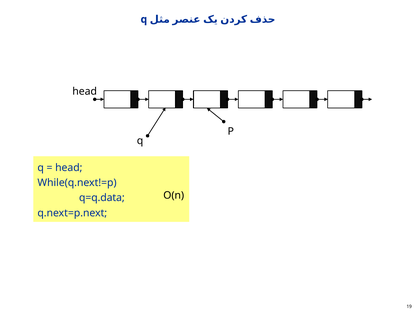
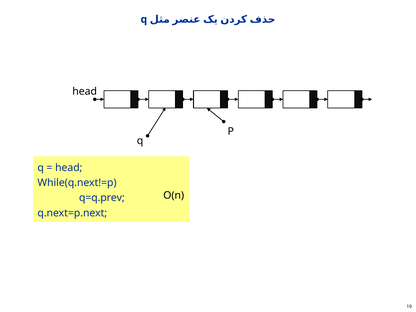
q=q.data: q=q.data -> q=q.prev (102, 198)
